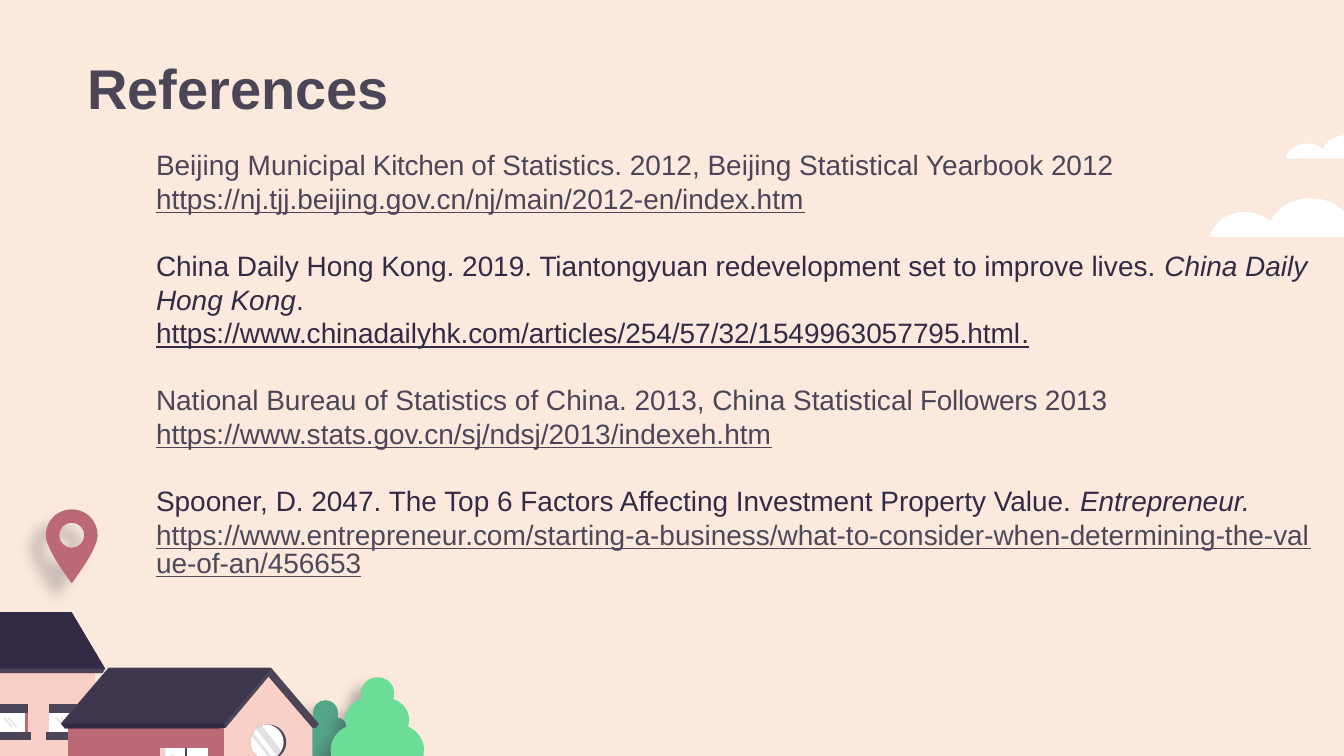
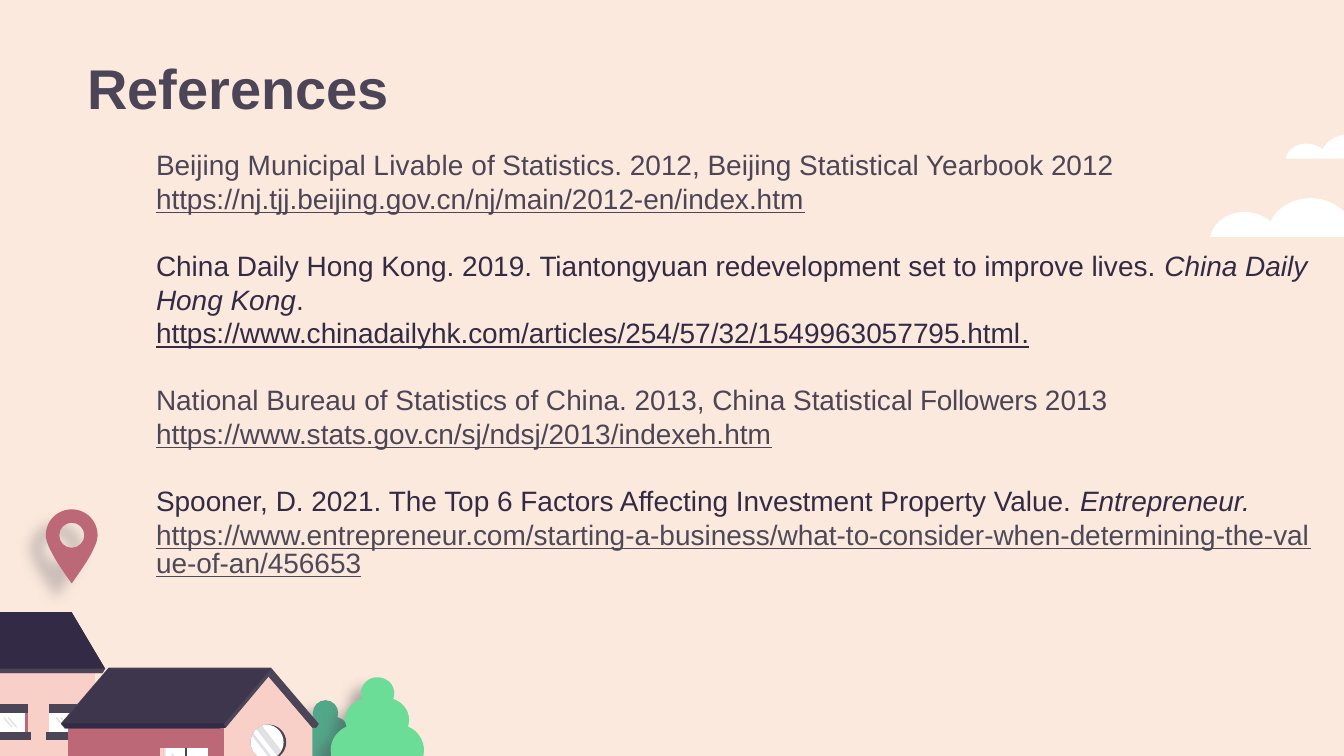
Kitchen: Kitchen -> Livable (418, 166)
2047: 2047 -> 2021 (346, 502)
